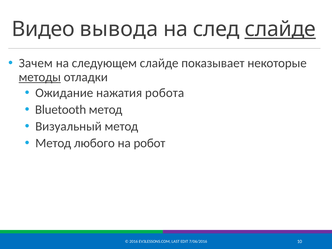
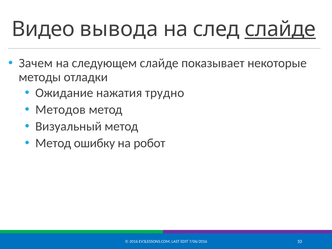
методы underline: present -> none (40, 77)
робота: робота -> трудно (165, 93)
Bluetooth: Bluetooth -> Методов (60, 110)
любого: любого -> ошибку (94, 143)
